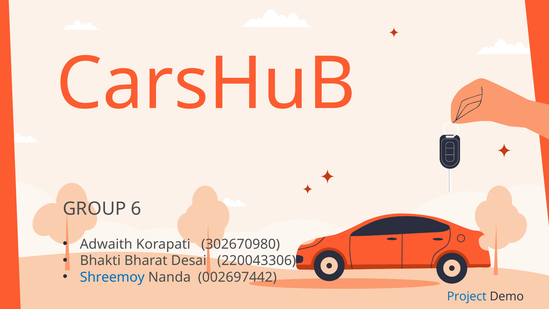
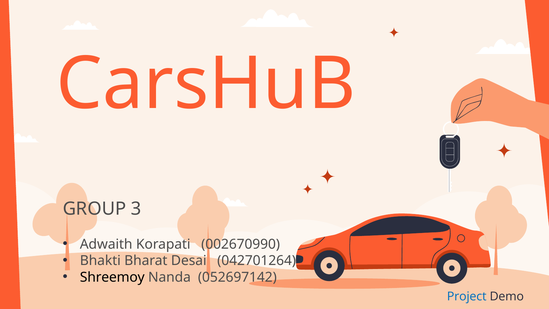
6: 6 -> 3 (136, 209)
302670980: 302670980 -> 002670990 (241, 244)
220043306: 220043306 -> 042701264 (257, 261)
Shreemoy colour: blue -> black (112, 277)
002697442: 002697442 -> 052697142 (237, 277)
